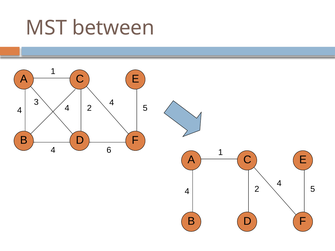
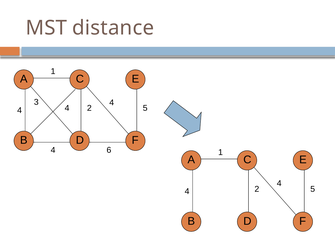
between: between -> distance (113, 28)
